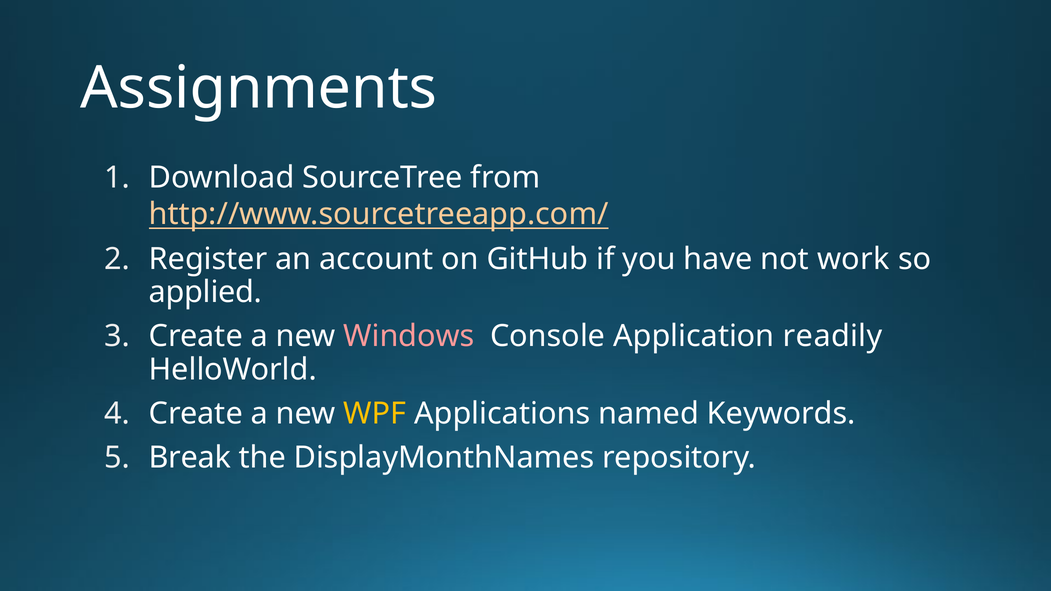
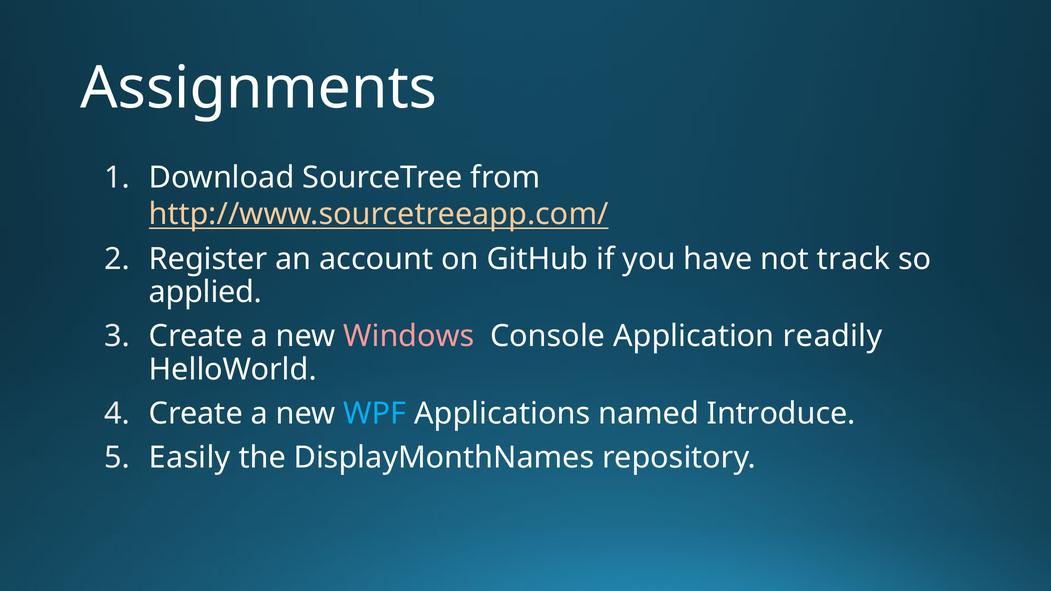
work: work -> track (853, 259)
WPF colour: yellow -> light blue (375, 414)
Keywords: Keywords -> Introduce (781, 414)
Break: Break -> Easily (190, 458)
